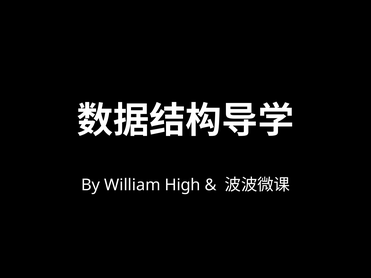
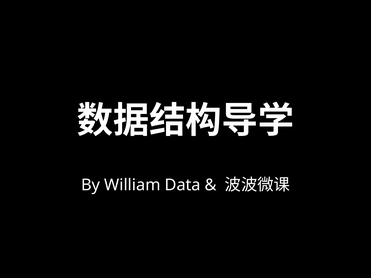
High: High -> Data (183, 185)
